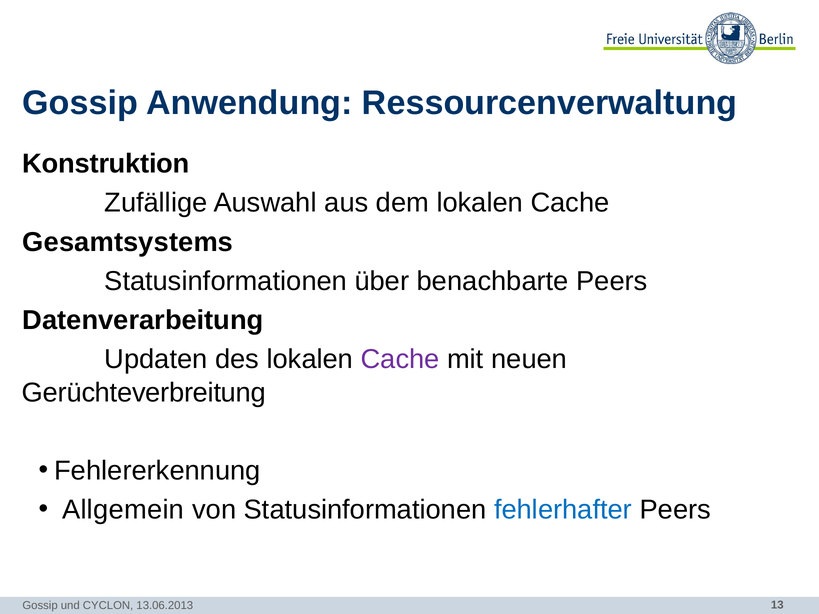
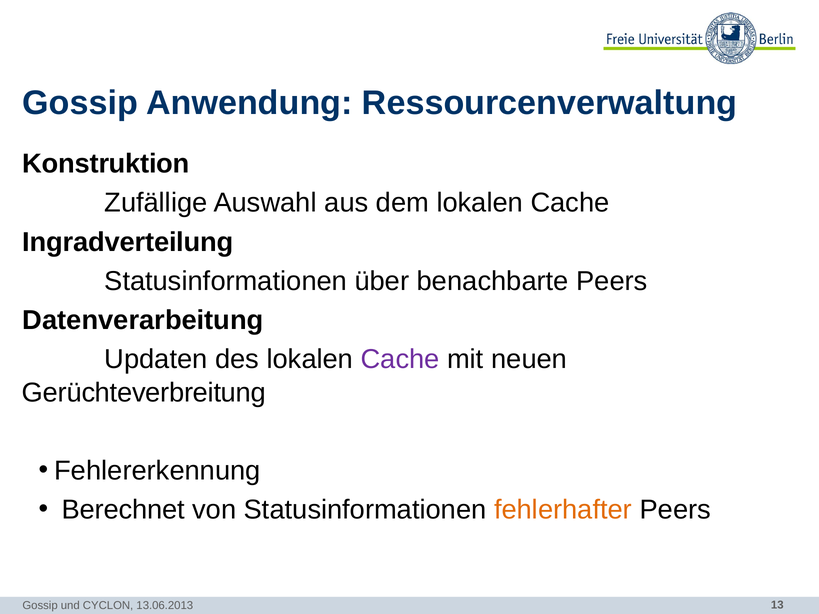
Gesamtsystems: Gesamtsystems -> Ingradverteilung (128, 242)
Allgemein: Allgemein -> Berechnet (123, 510)
fehlerhafter colour: blue -> orange (563, 510)
